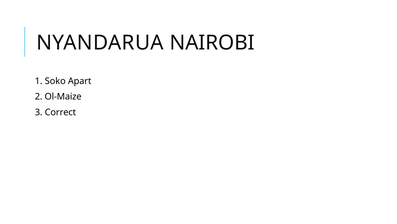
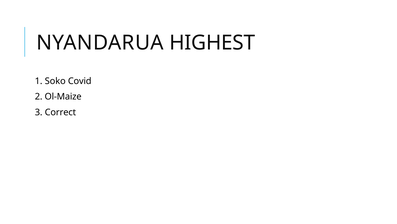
NAIROBI: NAIROBI -> HIGHEST (212, 43)
Apart: Apart -> Covid (80, 81)
